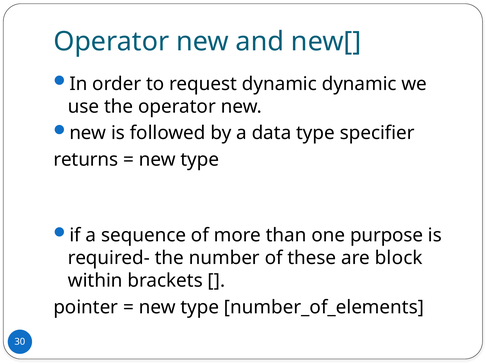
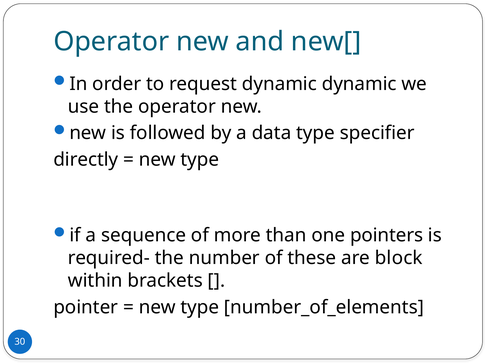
returns: returns -> directly (86, 160)
purpose: purpose -> pointers (387, 236)
